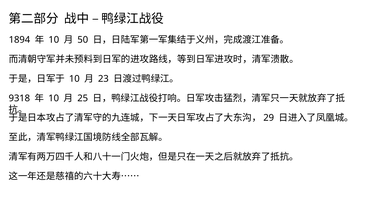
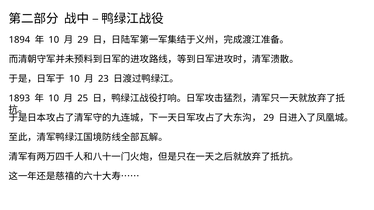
50: 50 -> 29 (83, 40)
9318: 9318 -> 1893 (19, 99)
